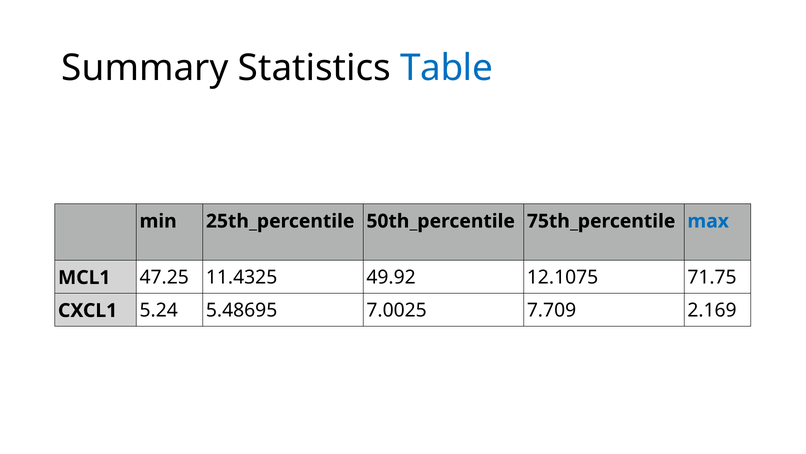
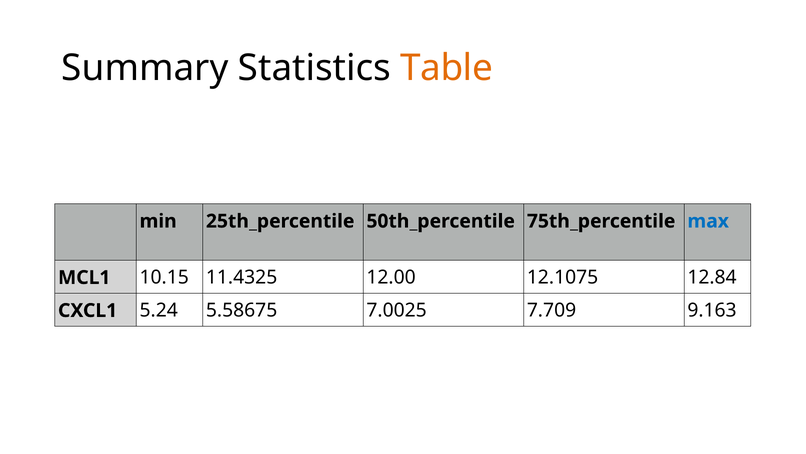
Table colour: blue -> orange (447, 68)
47.25: 47.25 -> 10.15 (164, 277)
49.92: 49.92 -> 12.00 (391, 277)
71.75: 71.75 -> 12.84 (712, 277)
5.48695: 5.48695 -> 5.58675 (242, 310)
2.169: 2.169 -> 9.163 (712, 310)
